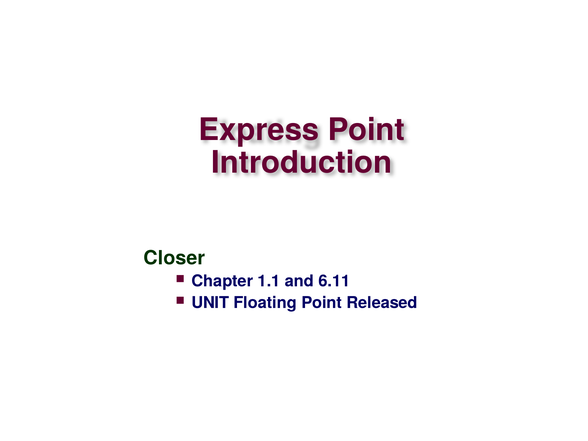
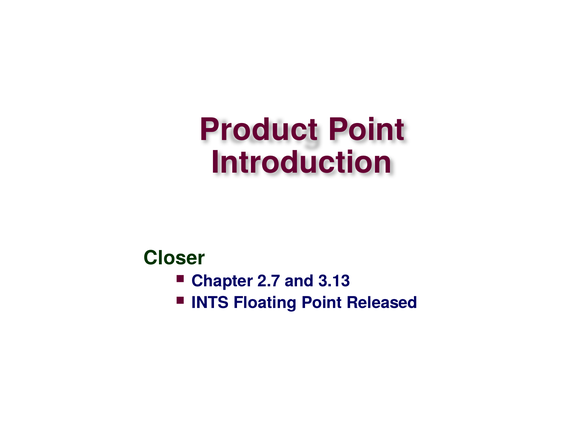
Express: Express -> Product (259, 130)
1.1: 1.1 -> 2.7 (269, 281)
6.11: 6.11 -> 3.13 (334, 281)
UNIT: UNIT -> INTS (210, 303)
